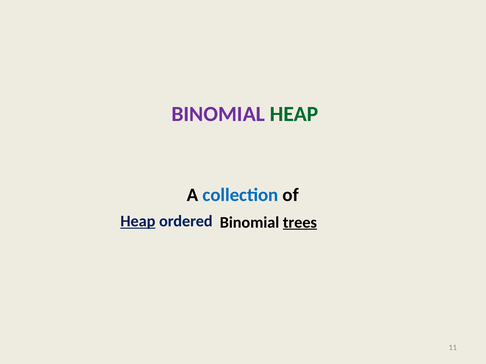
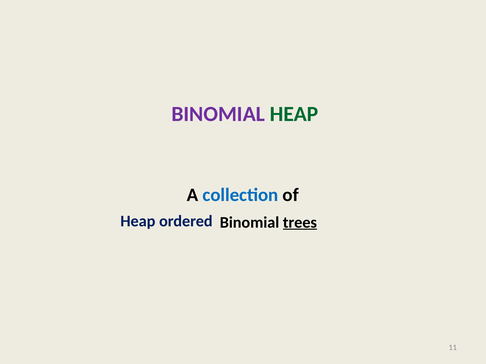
Heap underline: present -> none (138, 221)
